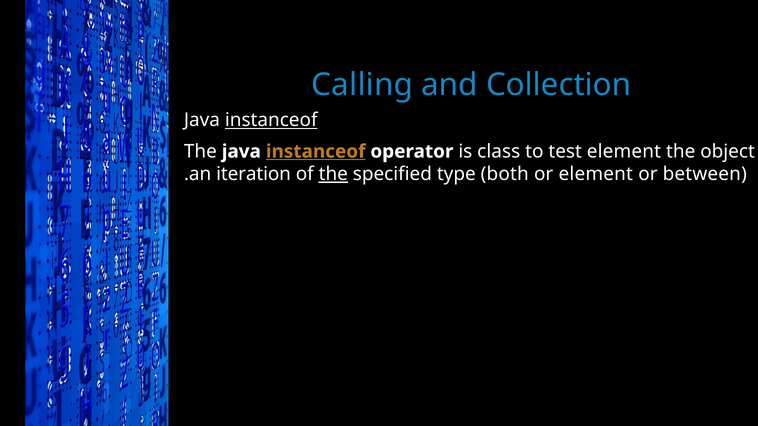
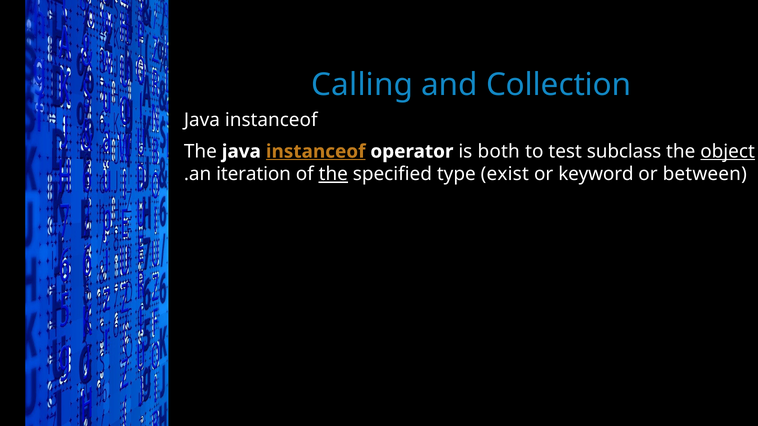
instanceof underline: present -> none (271, 120)
class: class -> both (499, 152)
test element: element -> subclass (624, 152)
object underline: none -> present (728, 152)
both: both -> exist (505, 174)
or element: element -> keyword (596, 174)
